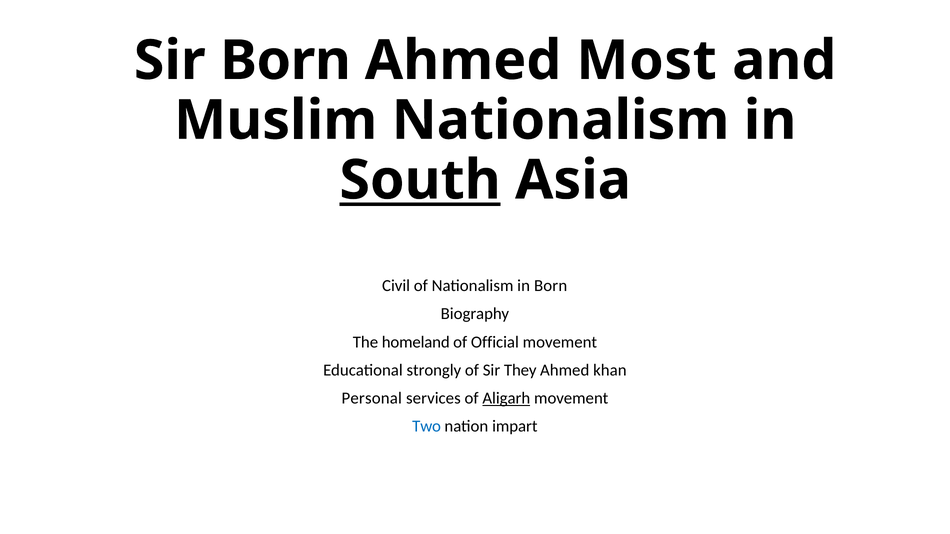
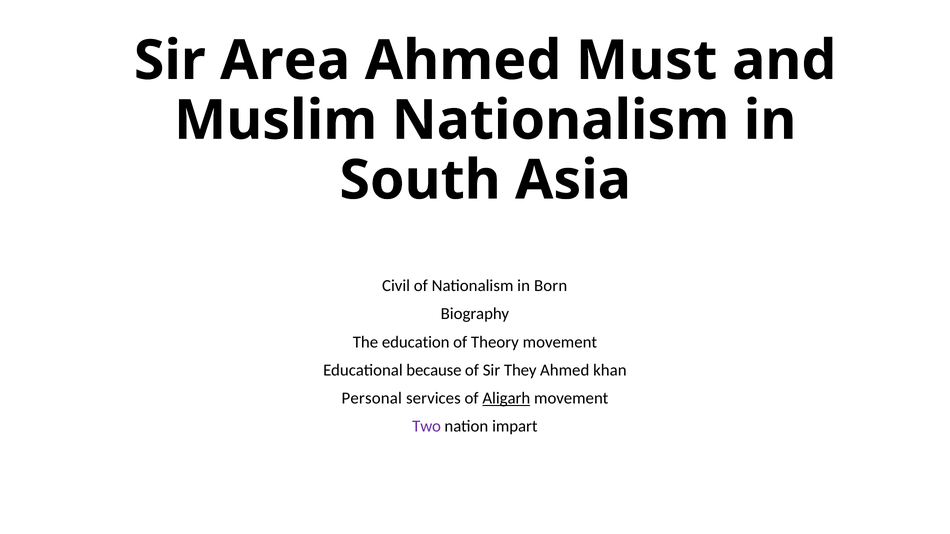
Sir Born: Born -> Area (285, 61)
Most: Most -> Must (647, 61)
South underline: present -> none (420, 180)
homeland: homeland -> education (416, 342)
Official: Official -> Theory (495, 342)
strongly: strongly -> because (434, 370)
Two colour: blue -> purple (427, 426)
